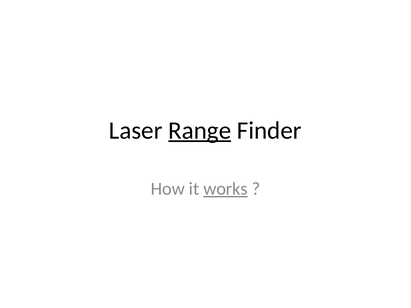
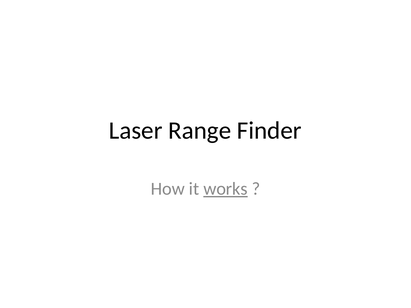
Range underline: present -> none (200, 131)
